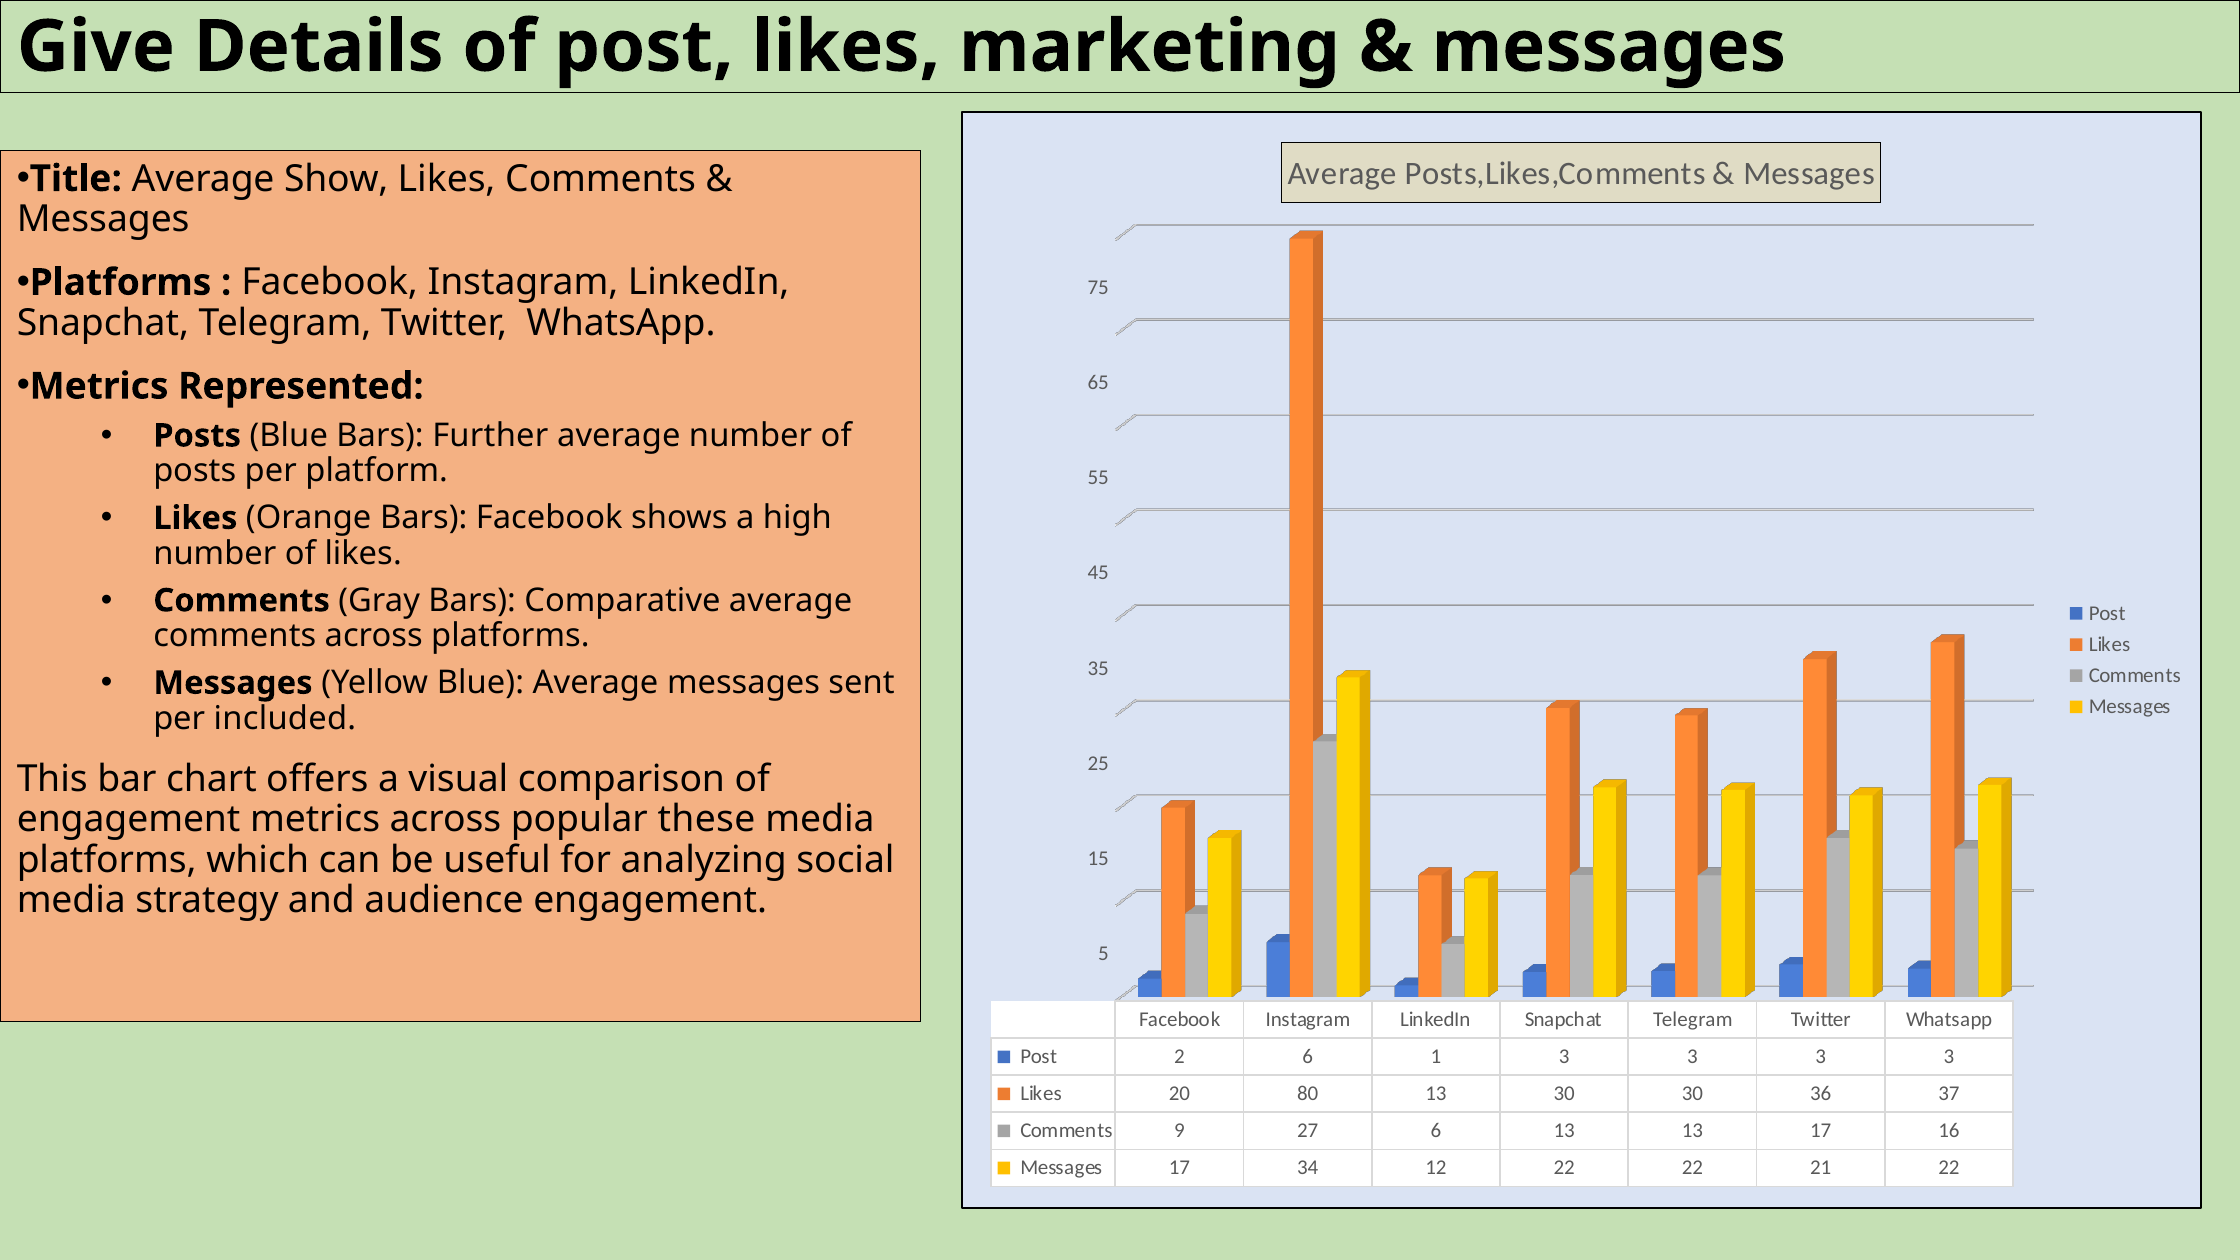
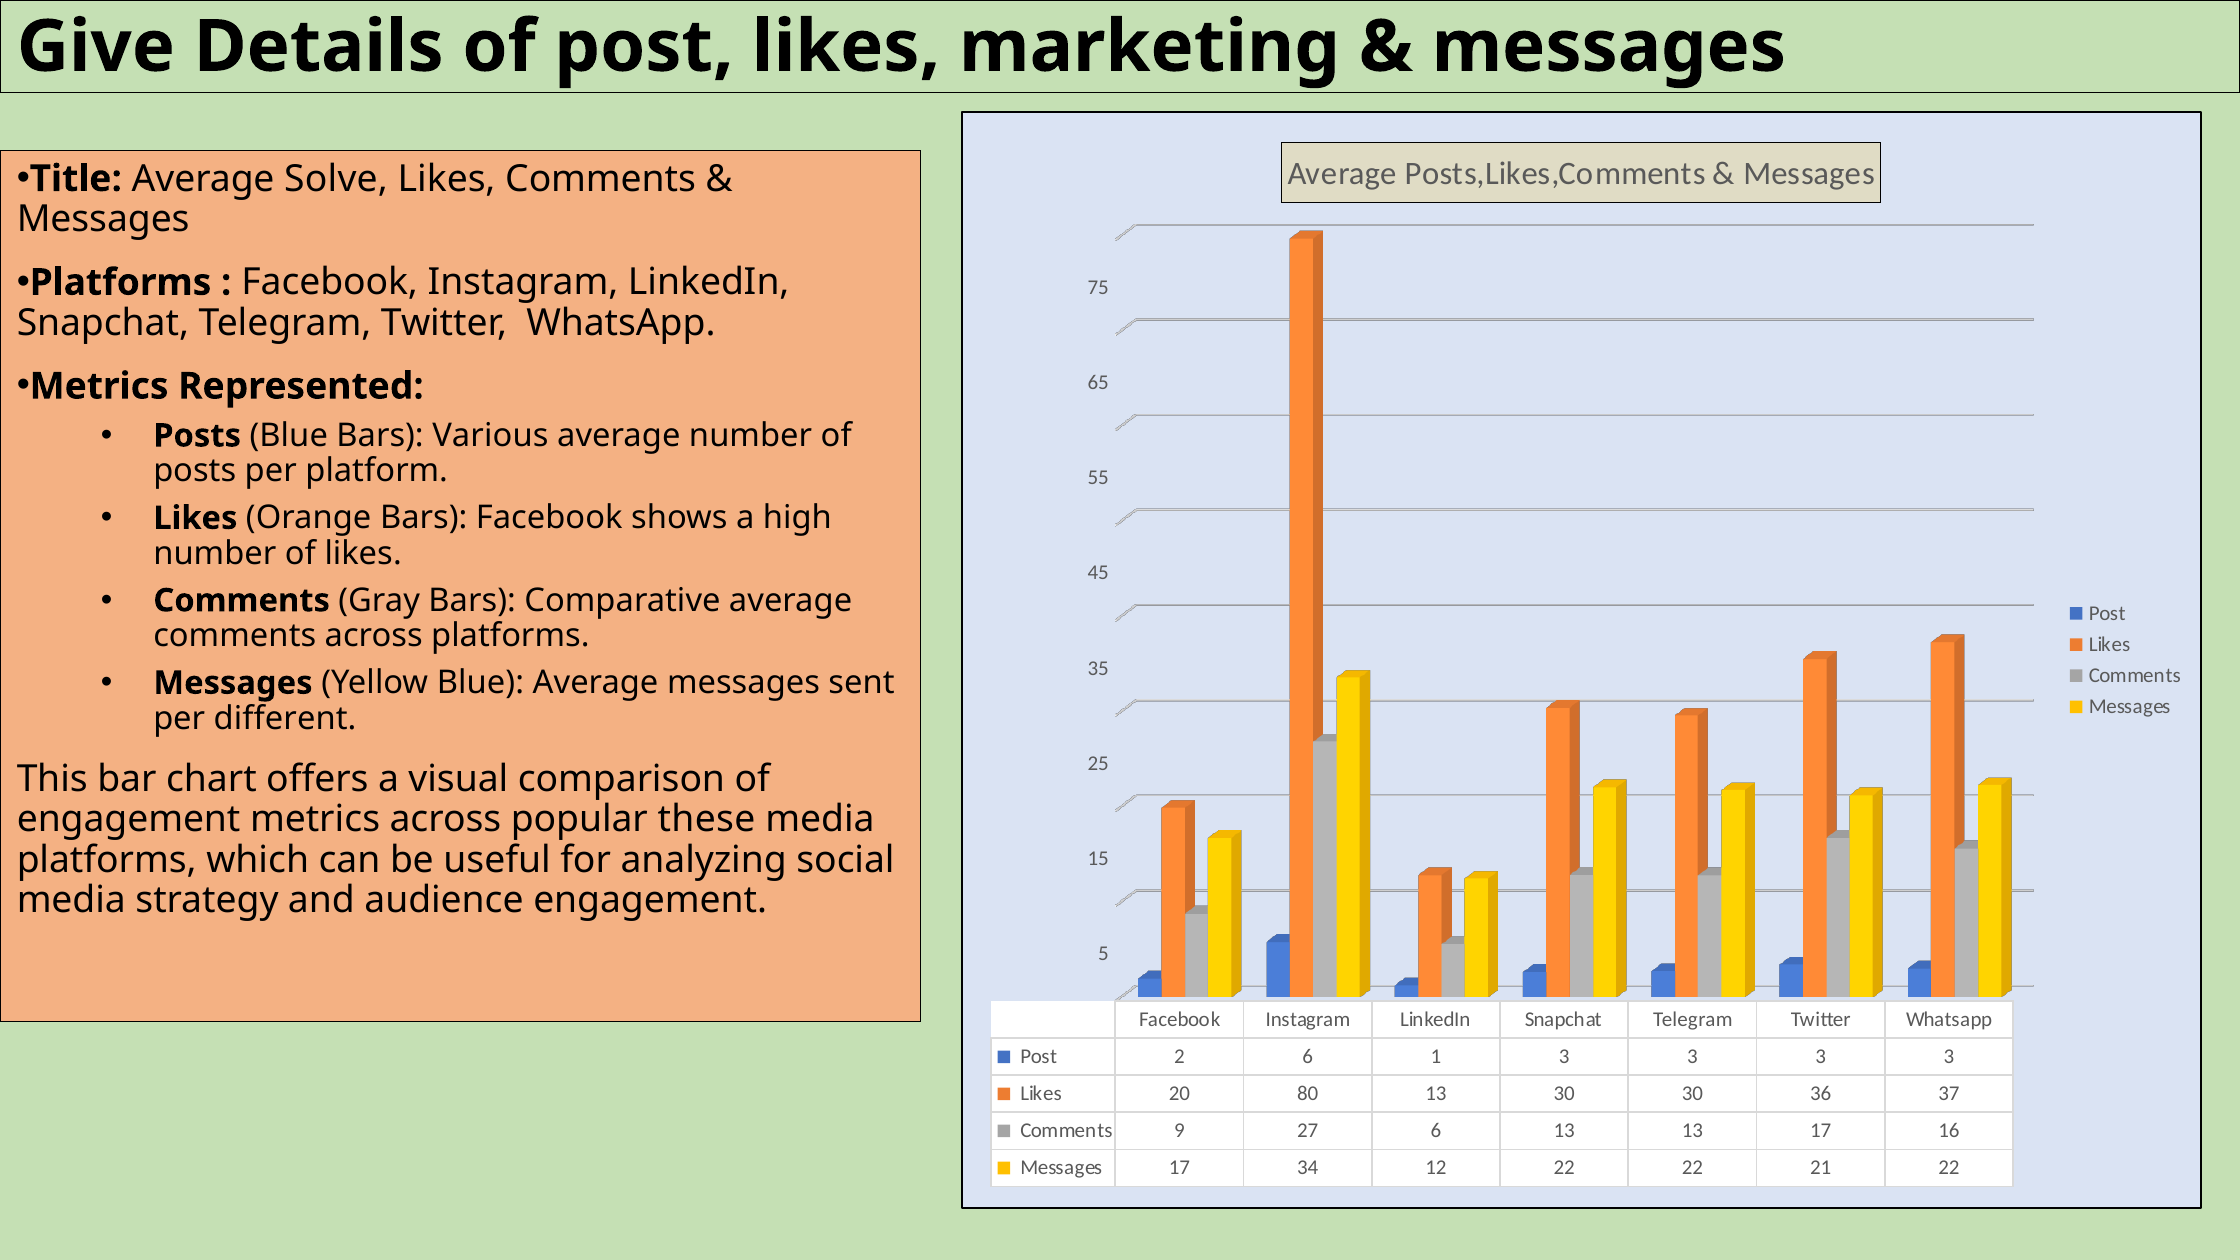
Show: Show -> Solve (336, 179)
Further: Further -> Various (490, 436)
included: included -> different (285, 718)
